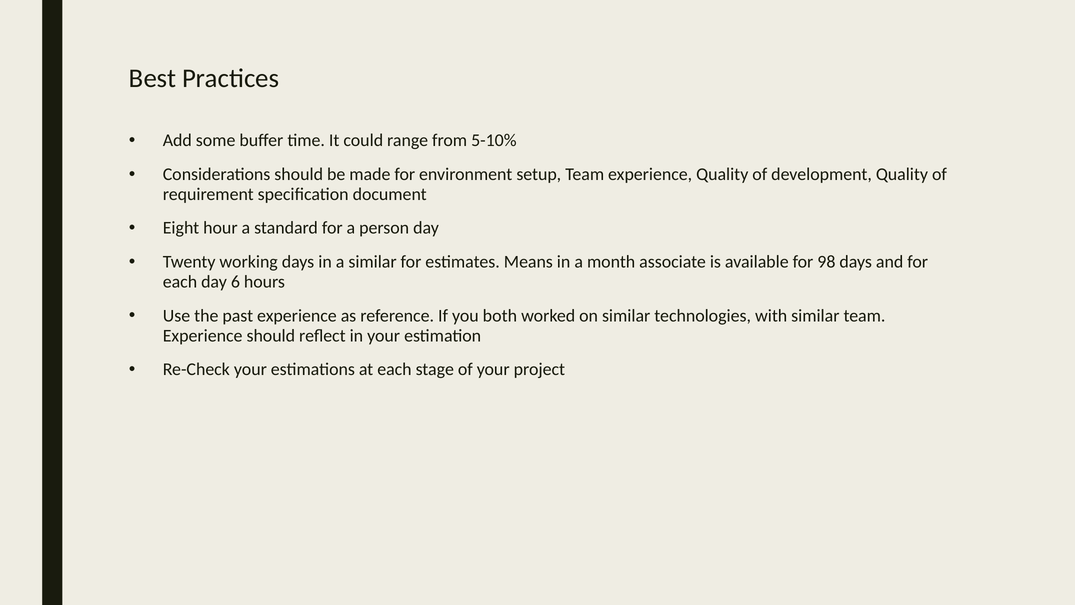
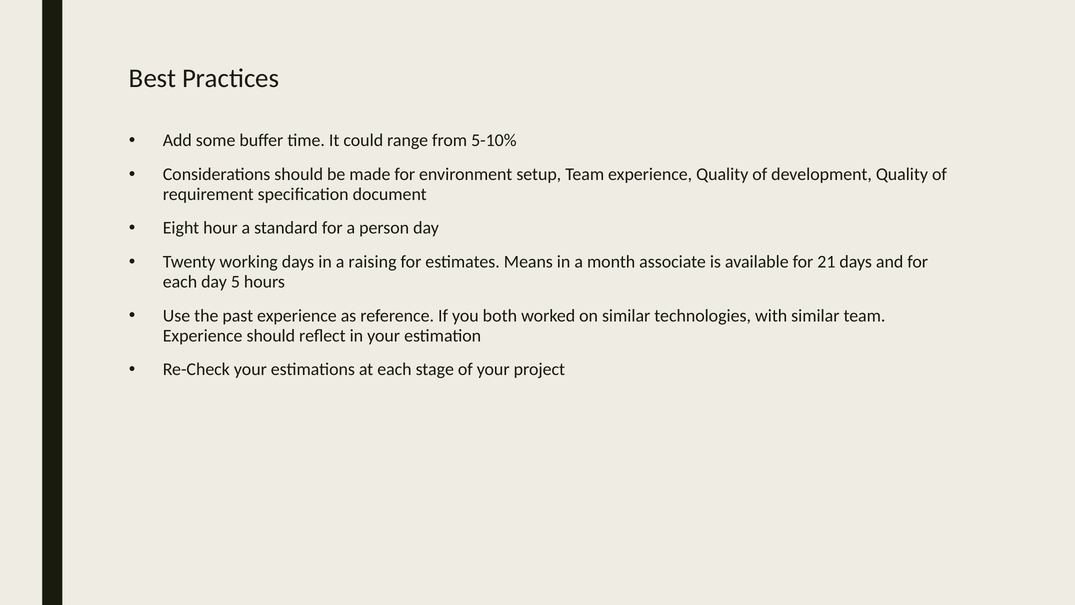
a similar: similar -> raising (372, 262)
98: 98 -> 21 (826, 262)
6: 6 -> 5 (235, 282)
